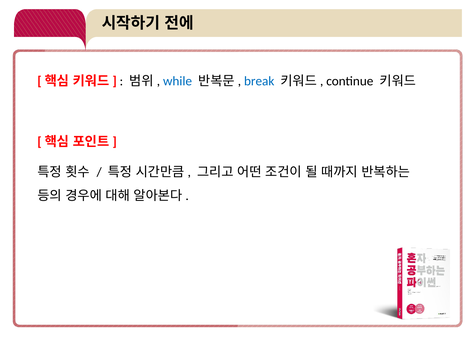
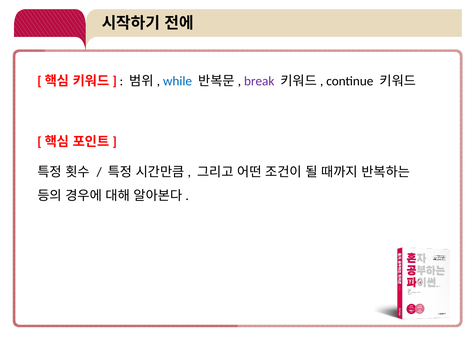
break colour: blue -> purple (259, 81)
